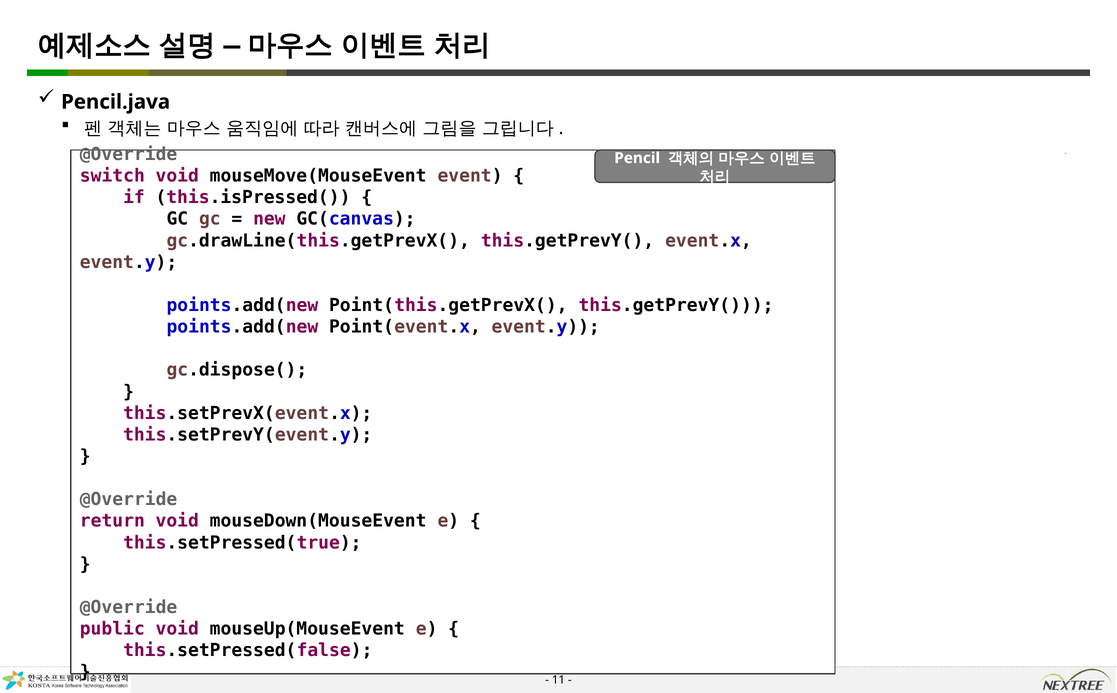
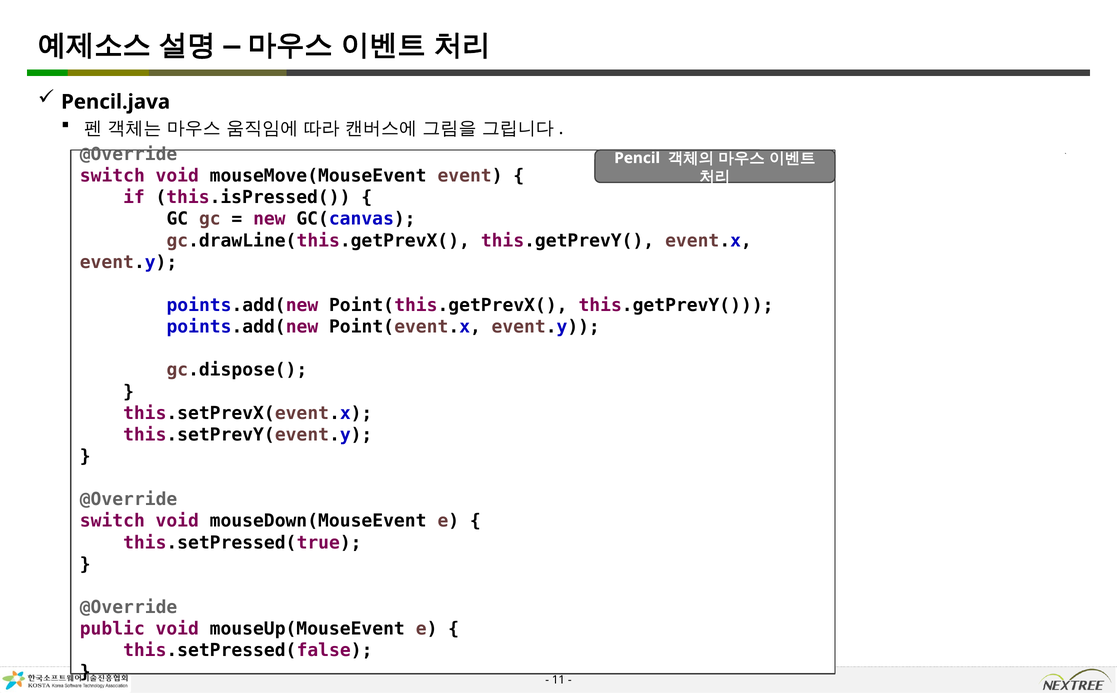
return: return -> switch (112, 521)
